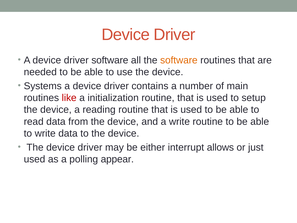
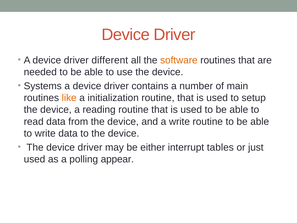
driver software: software -> different (110, 60)
like colour: red -> orange (69, 98)
allows: allows -> tables (220, 147)
